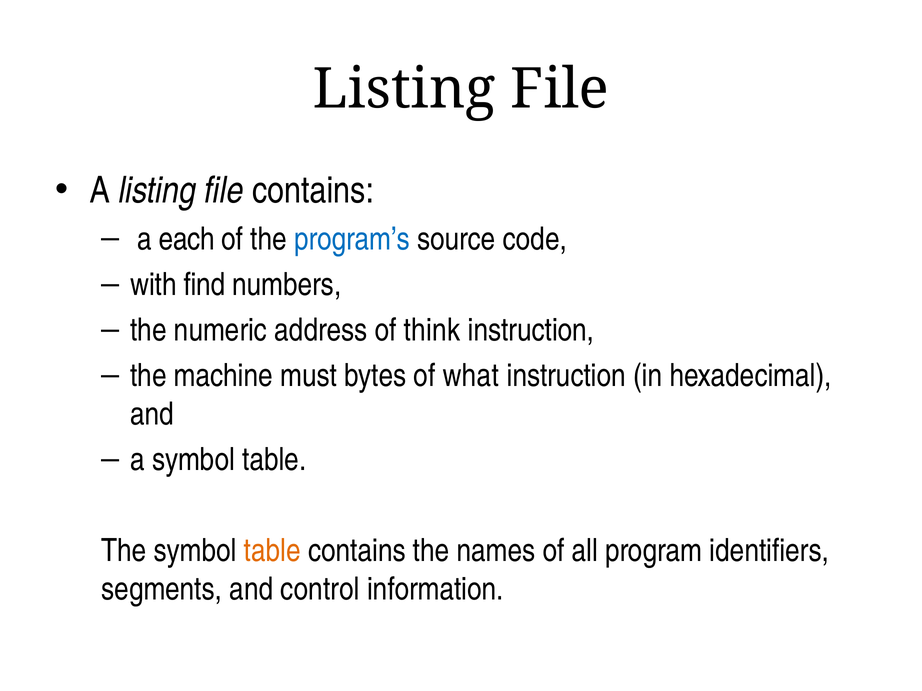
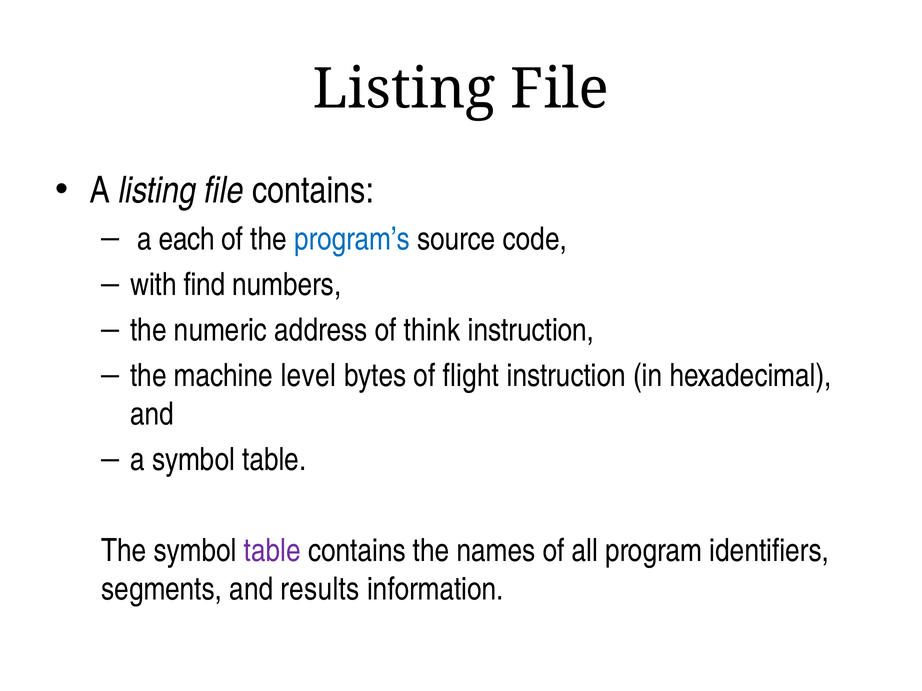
must: must -> level (308, 376)
what: what -> flight (471, 376)
table colour: orange -> purple (272, 551)
control: control -> results (320, 590)
